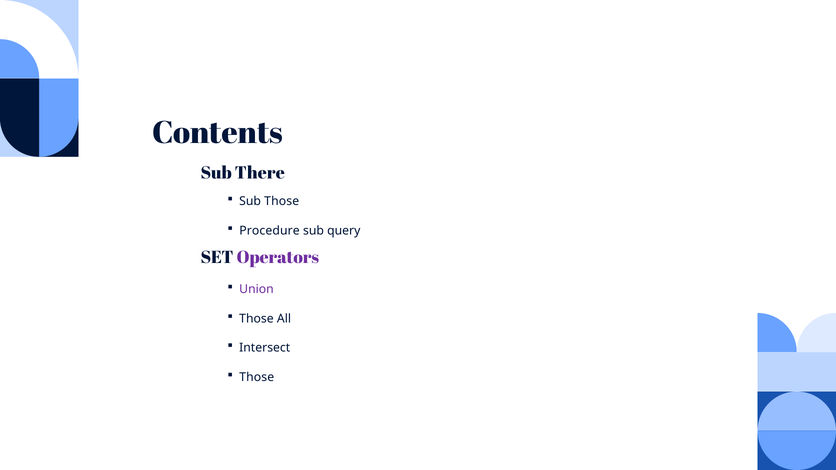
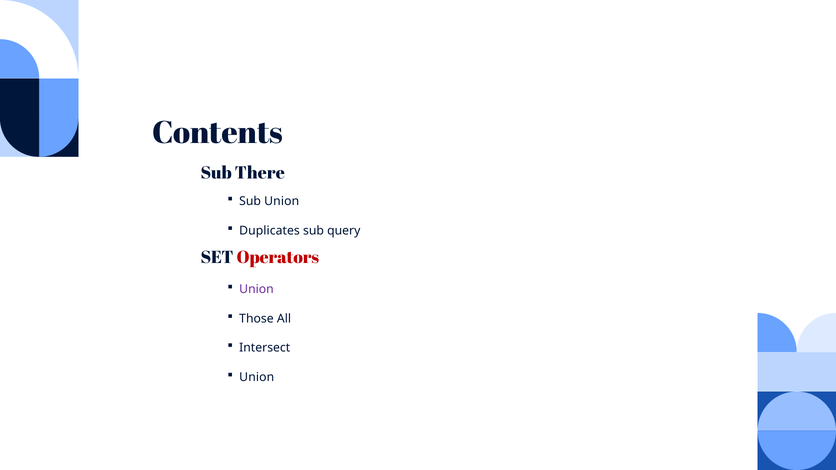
Sub Those: Those -> Union (282, 202)
Procedure: Procedure -> Duplicates (270, 231)
Operators colour: purple -> red (278, 257)
Those: Those -> Union (257, 377)
